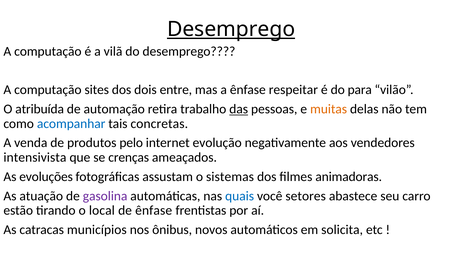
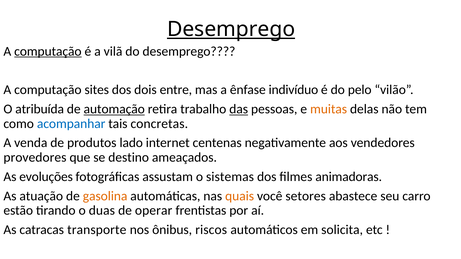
computação underline: none -> present (48, 51)
respeitar: respeitar -> indivíduo (293, 90)
para: para -> pelo (360, 90)
automação underline: none -> present (114, 109)
pelo: pelo -> lado (131, 143)
evolução: evolução -> centenas (217, 143)
intensivista: intensivista -> provedores (35, 158)
crenças: crenças -> destino (129, 158)
gasolina colour: purple -> orange (105, 196)
quais colour: blue -> orange (240, 196)
local: local -> duas (102, 211)
de ênfase: ênfase -> operar (154, 211)
municípios: municípios -> transporte (97, 230)
novos: novos -> riscos (211, 230)
